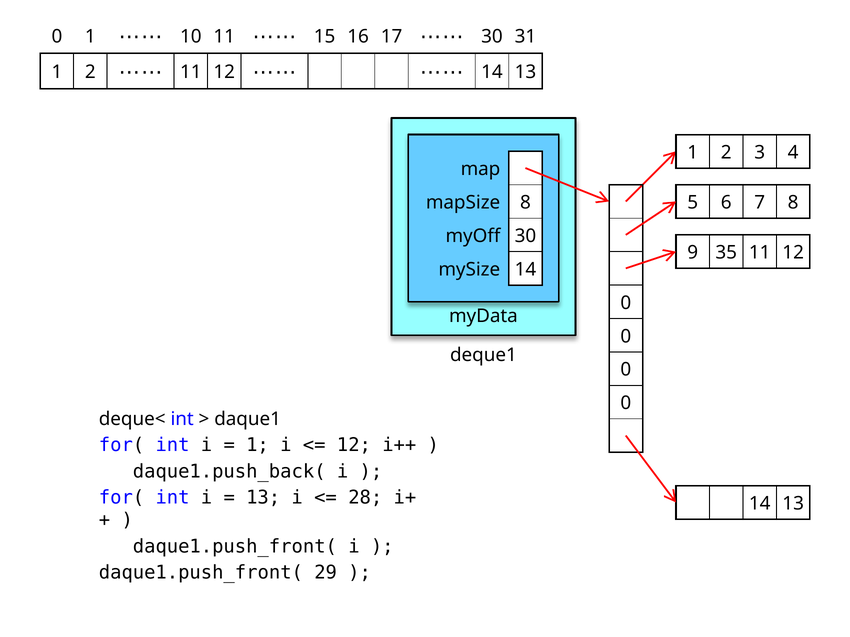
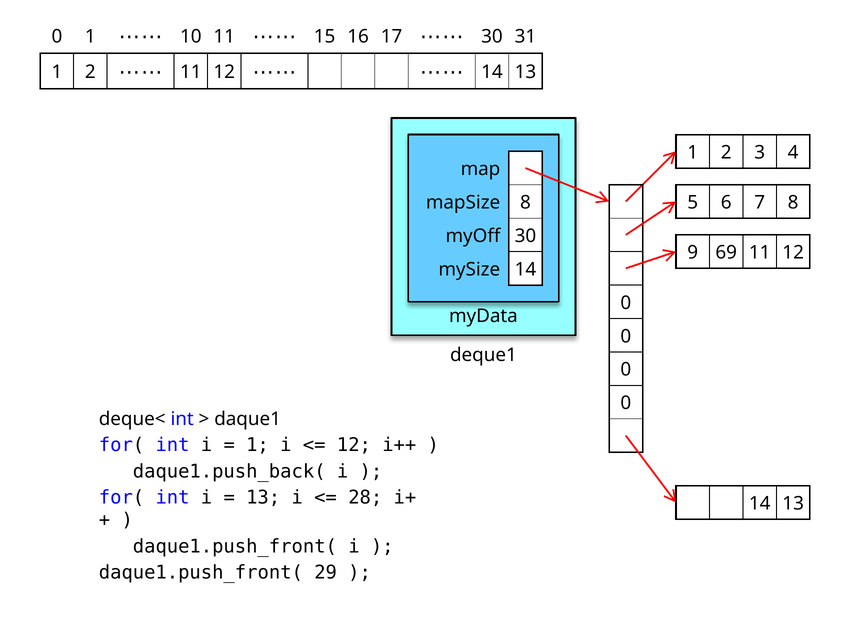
35: 35 -> 69 (726, 253)
